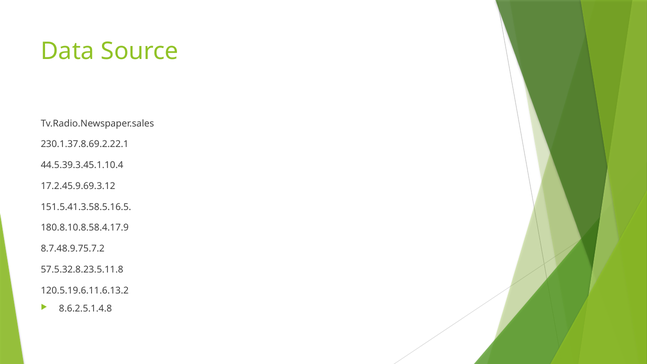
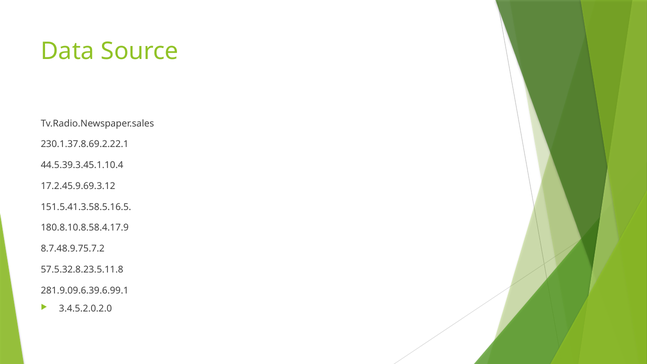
120.5.19.6.11.6.13.2: 120.5.19.6.11.6.13.2 -> 281.9.09.6.39.6.99.1 (85, 290)
8.6.2.5.1.4.8: 8.6.2.5.1.4.8 -> 3.4.5.2.0.2.0 (85, 309)
